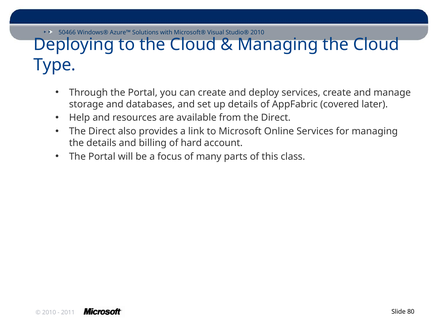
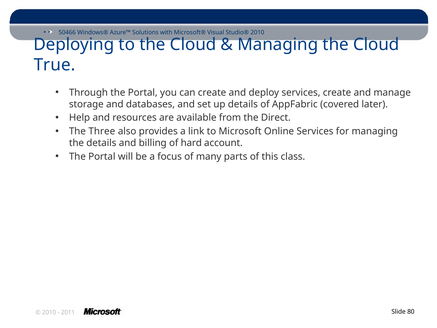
Type: Type -> True (55, 65)
Direct: Direct -> Three (102, 131)
